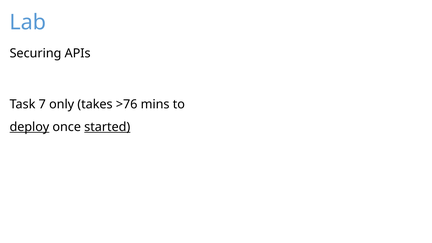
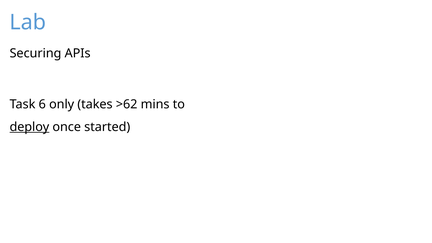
7: 7 -> 6 (42, 104)
>76: >76 -> >62 (127, 104)
started underline: present -> none (107, 127)
